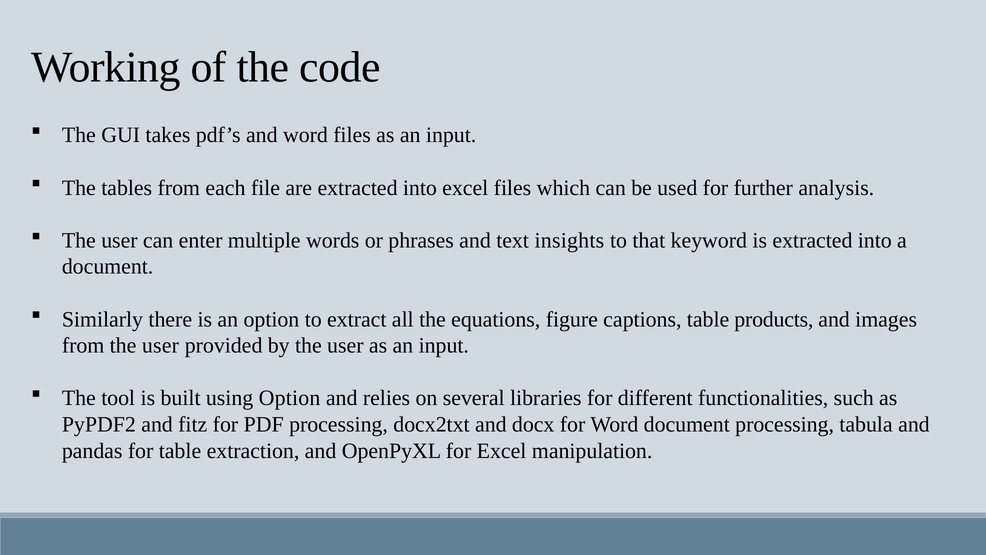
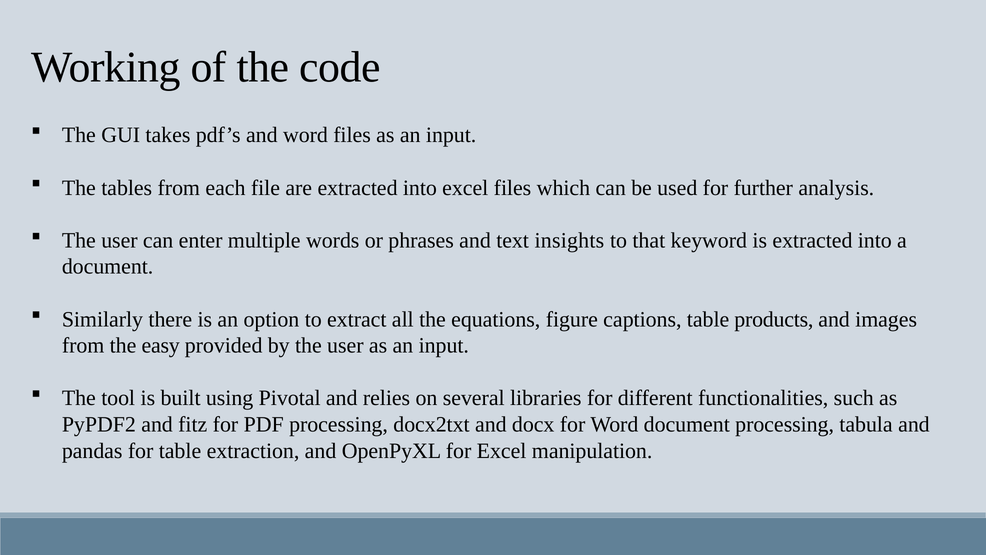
from the user: user -> easy (161, 345)
using Option: Option -> Pivotal (290, 398)
